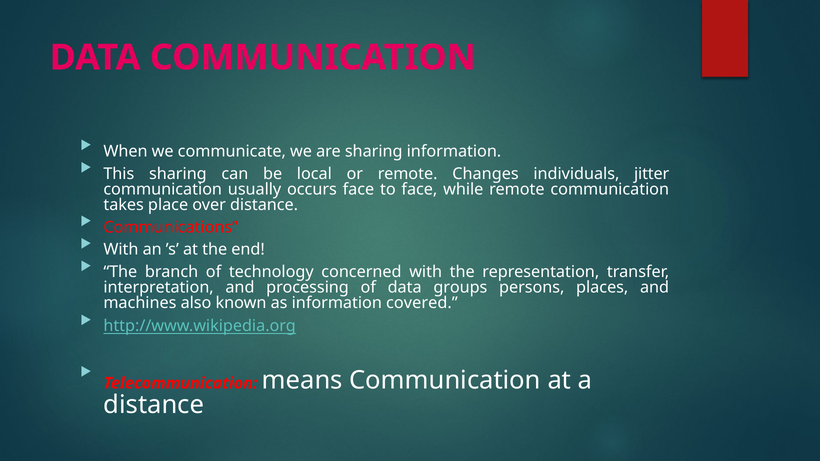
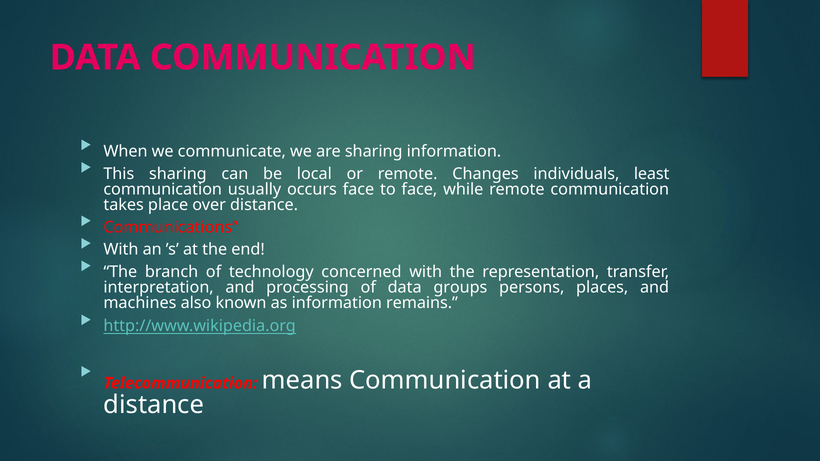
jitter: jitter -> least (652, 174)
covered: covered -> remains (422, 303)
